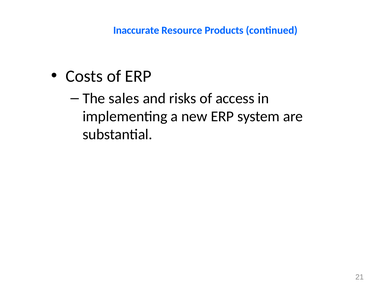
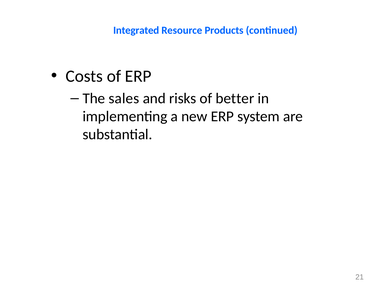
Inaccurate: Inaccurate -> Integrated (136, 30)
access: access -> better (235, 99)
